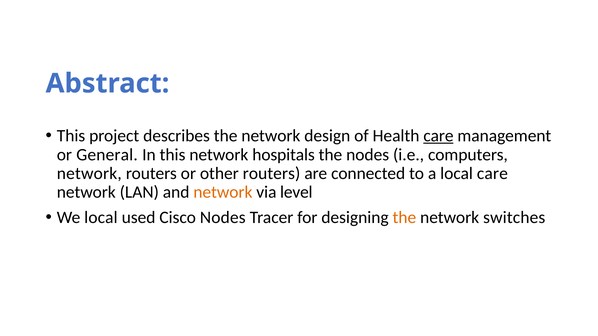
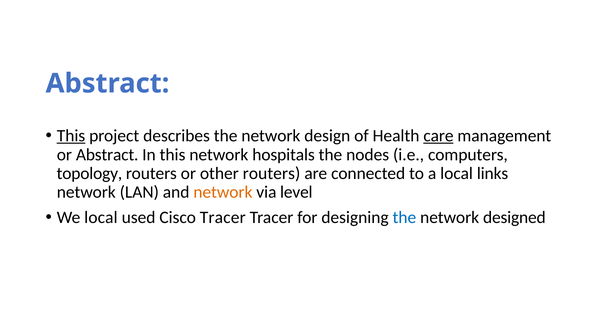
This underline: none -> present (71, 136)
or General: General -> Abstract (107, 155)
network: network -> topology (89, 174)
local care: care -> links (493, 174)
Cisco Nodes: Nodes -> Tracer (223, 218)
the colour: orange -> blue (404, 218)
switches: switches -> designed (514, 218)
